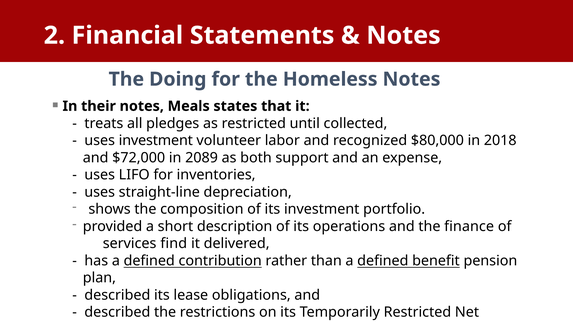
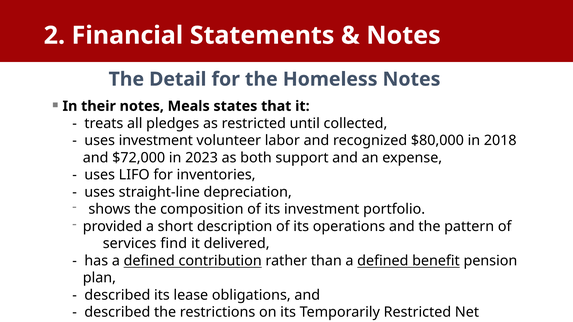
Doing: Doing -> Detail (178, 79)
2089: 2089 -> 2023 (202, 158)
finance: finance -> pattern (469, 227)
